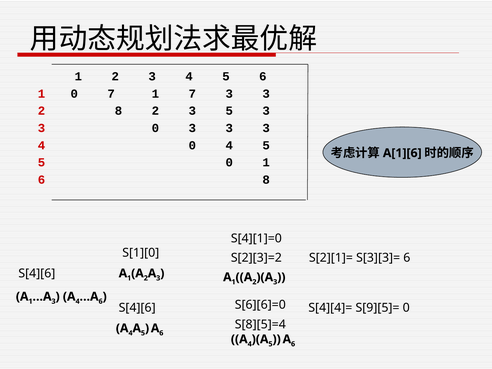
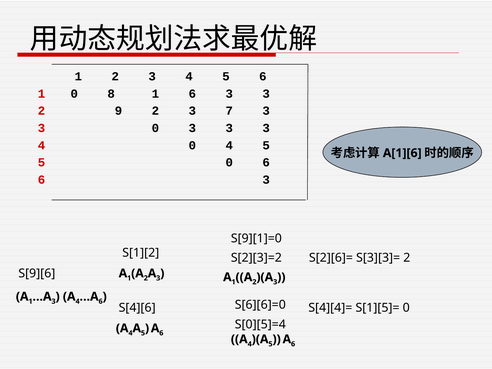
0 7: 7 -> 8 (111, 94)
1 7: 7 -> 6 (192, 94)
2 8: 8 -> 9 (119, 111)
3 5: 5 -> 7 (229, 111)
0 1: 1 -> 6 (266, 163)
8: 8 -> 3 (266, 180)
S[4][1]=0: S[4][1]=0 -> S[9][1]=0 (256, 238)
S[1][0: S[1][0 -> S[1][2 (141, 253)
S[2][1]=: S[2][1]= -> S[2][6]= (331, 258)
S[3][3]= 6: 6 -> 2 (407, 258)
S[4][6: S[4][6 -> S[9][6 (37, 273)
S[9][5]=: S[9][5]= -> S[1][5]= (378, 308)
S[8][5]=4: S[8][5]=4 -> S[0][5]=4 (260, 324)
